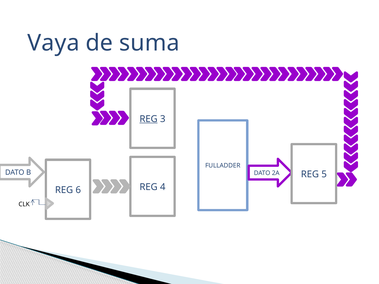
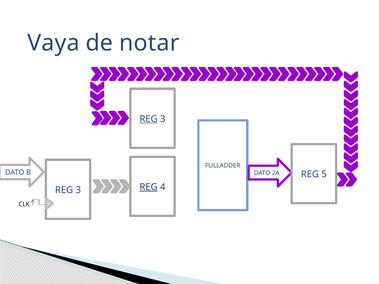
suma: suma -> notar (149, 43)
REG underline: none -> present (149, 187)
6: 6 -> 3 (78, 190)
